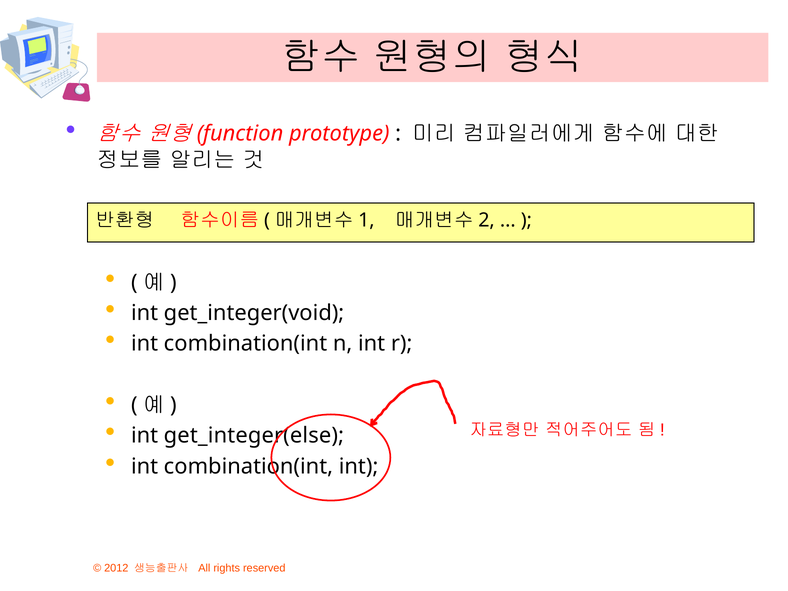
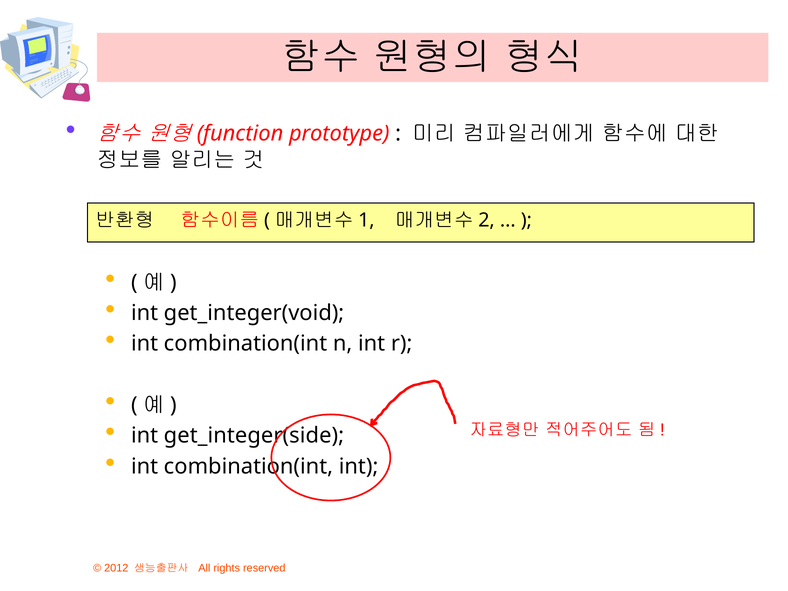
get_integer(else: get_integer(else -> get_integer(side (254, 436)
